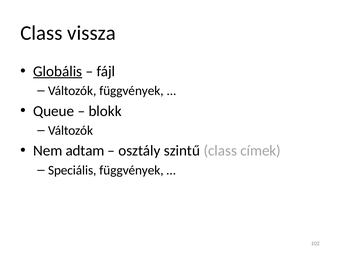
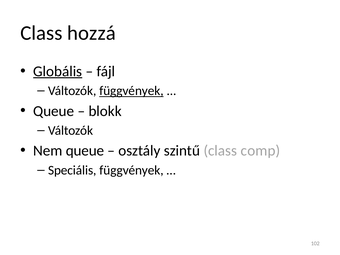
vissza: vissza -> hozzá (91, 33)
függvények underline: none -> present (131, 91)
Nem adtam: adtam -> queue (85, 151)
címek: címek -> comp (260, 151)
